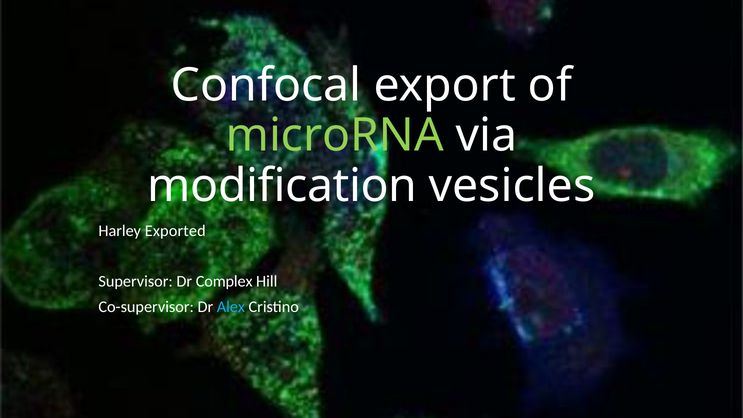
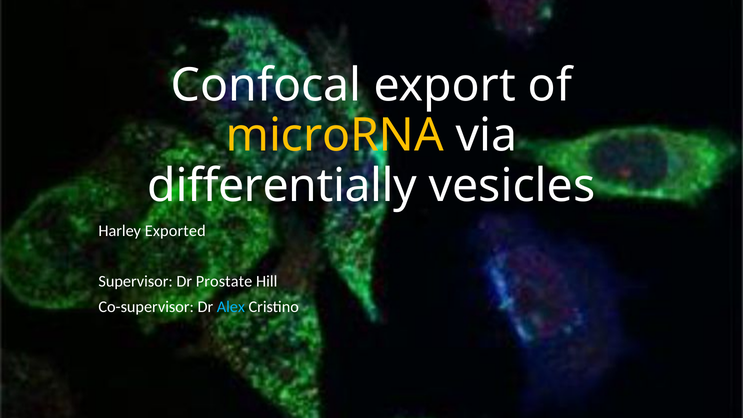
microRNA colour: light green -> yellow (335, 136)
modification: modification -> differentially (282, 186)
Complex: Complex -> Prostate (224, 282)
